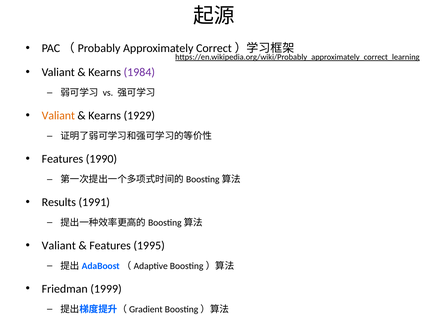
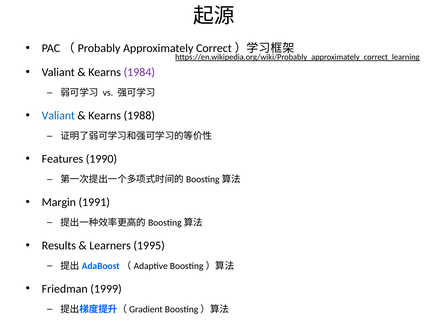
Valiant colour: orange -> blue (58, 116)
1929: 1929 -> 1988 (139, 116)
Results: Results -> Margin (59, 202)
Valiant: Valiant -> Results (59, 245)
Features: Features -> Learners (110, 245)
